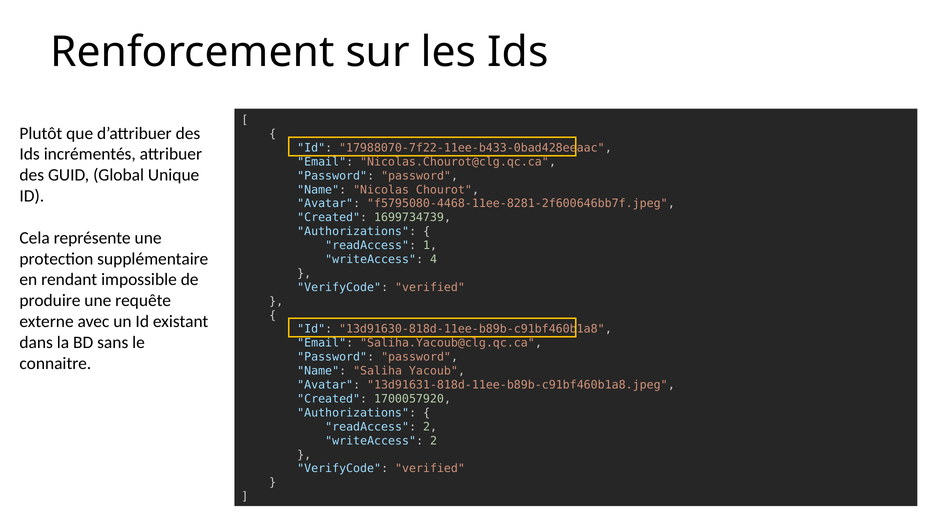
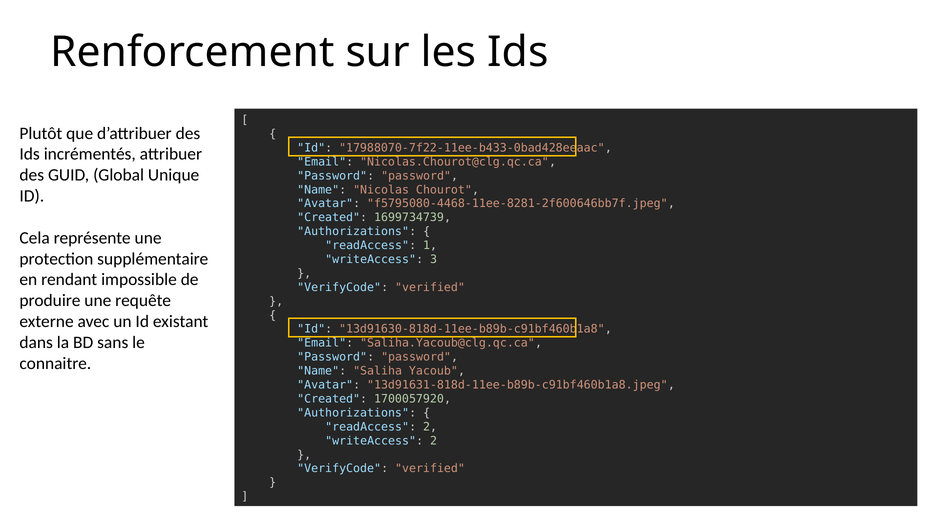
4: 4 -> 3 (434, 259)
